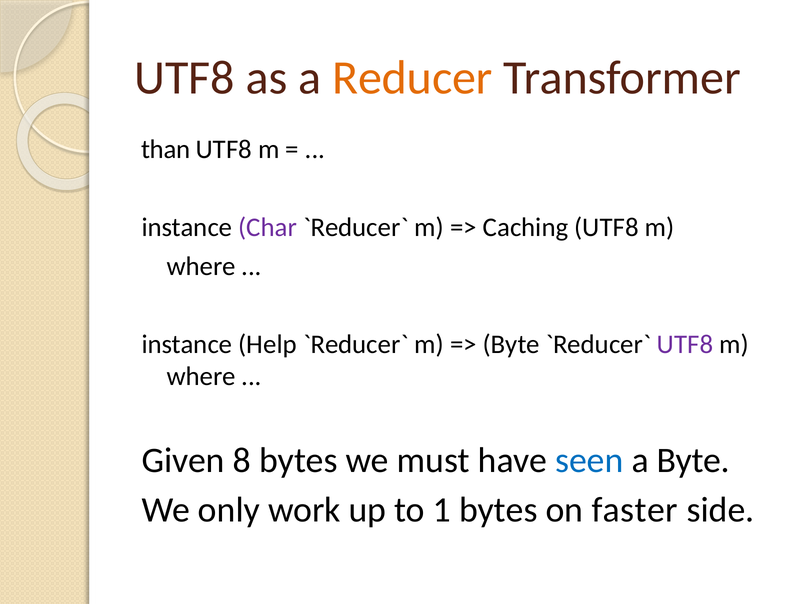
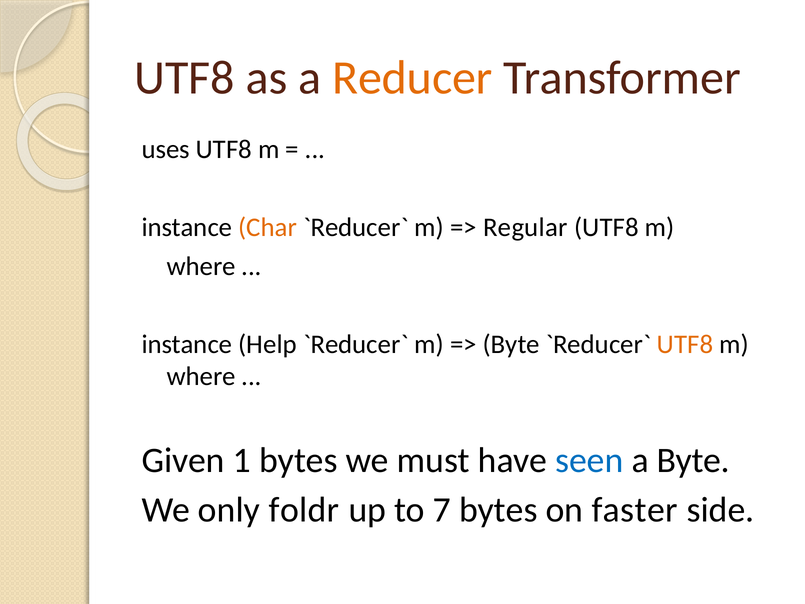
than: than -> uses (166, 149)
Char colour: purple -> orange (268, 227)
Caching: Caching -> Regular (525, 227)
UTF8 colour: purple -> orange (685, 344)
8: 8 -> 1 (242, 460)
work: work -> foldr (304, 510)
1: 1 -> 7 (442, 510)
